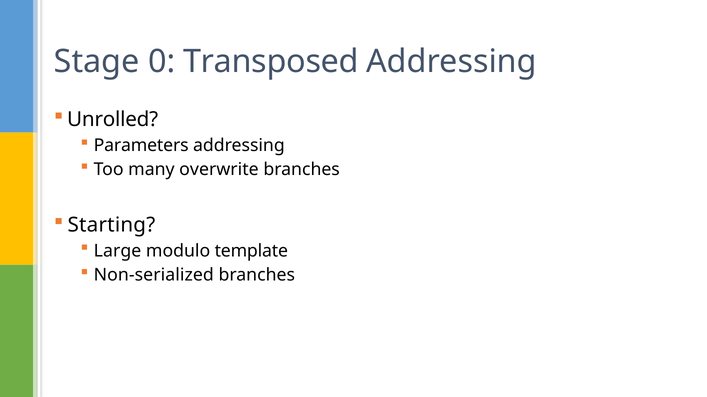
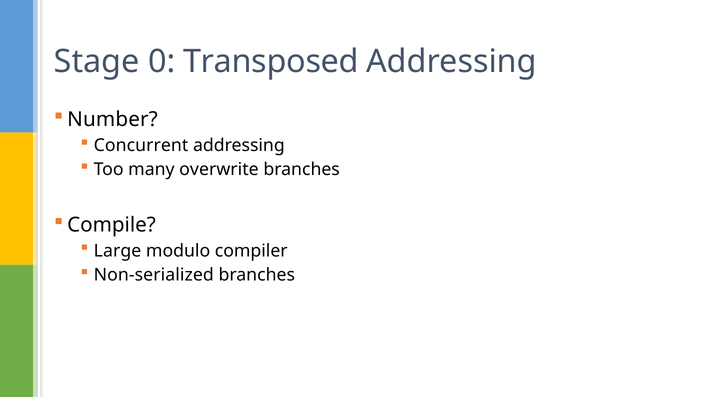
Unrolled: Unrolled -> Number (112, 120)
Parameters: Parameters -> Concurrent (141, 146)
Starting: Starting -> Compile (111, 225)
template: template -> compiler (251, 251)
